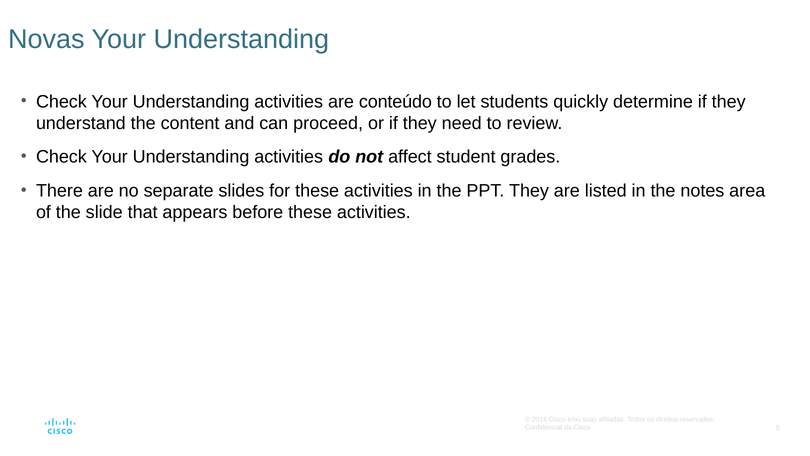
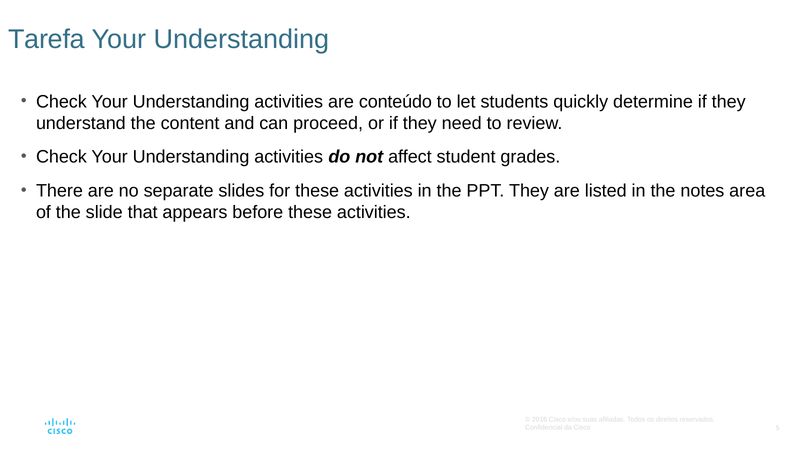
Novas: Novas -> Tarefa (46, 39)
